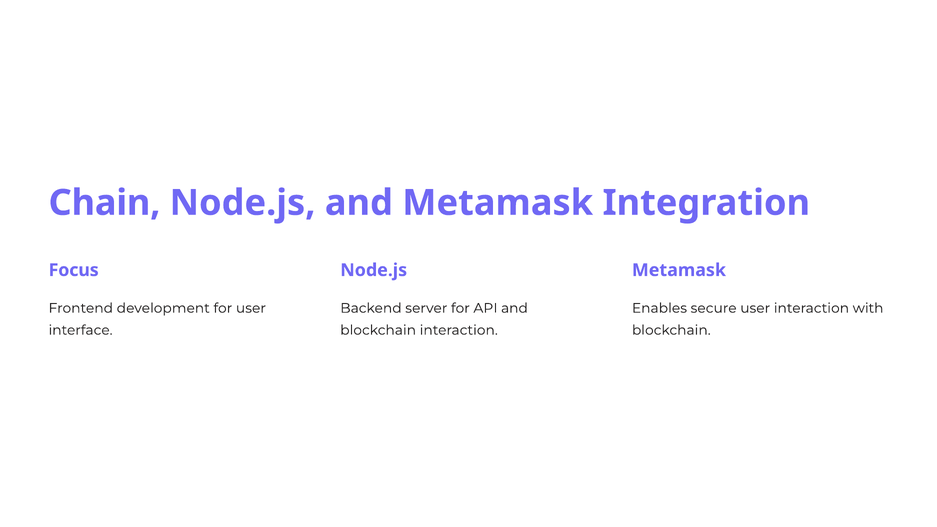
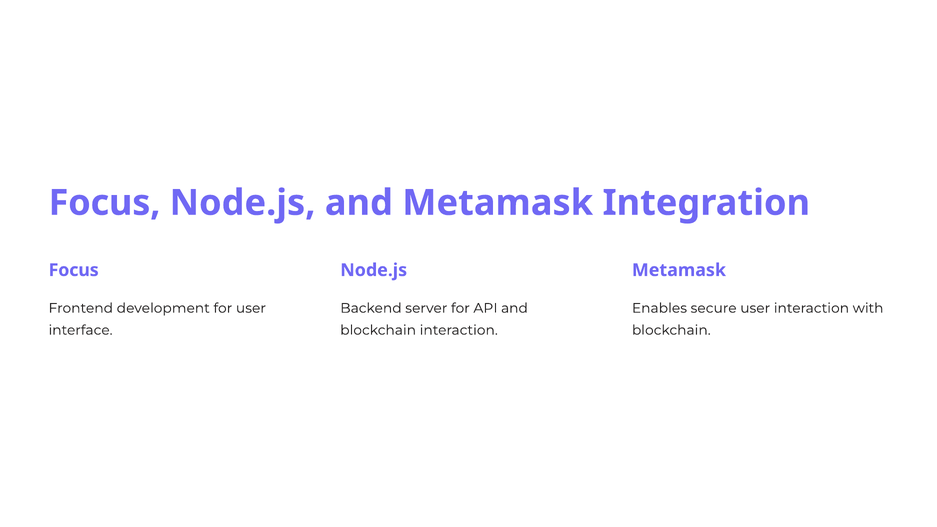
Chain: Chain -> Focus (104, 203)
